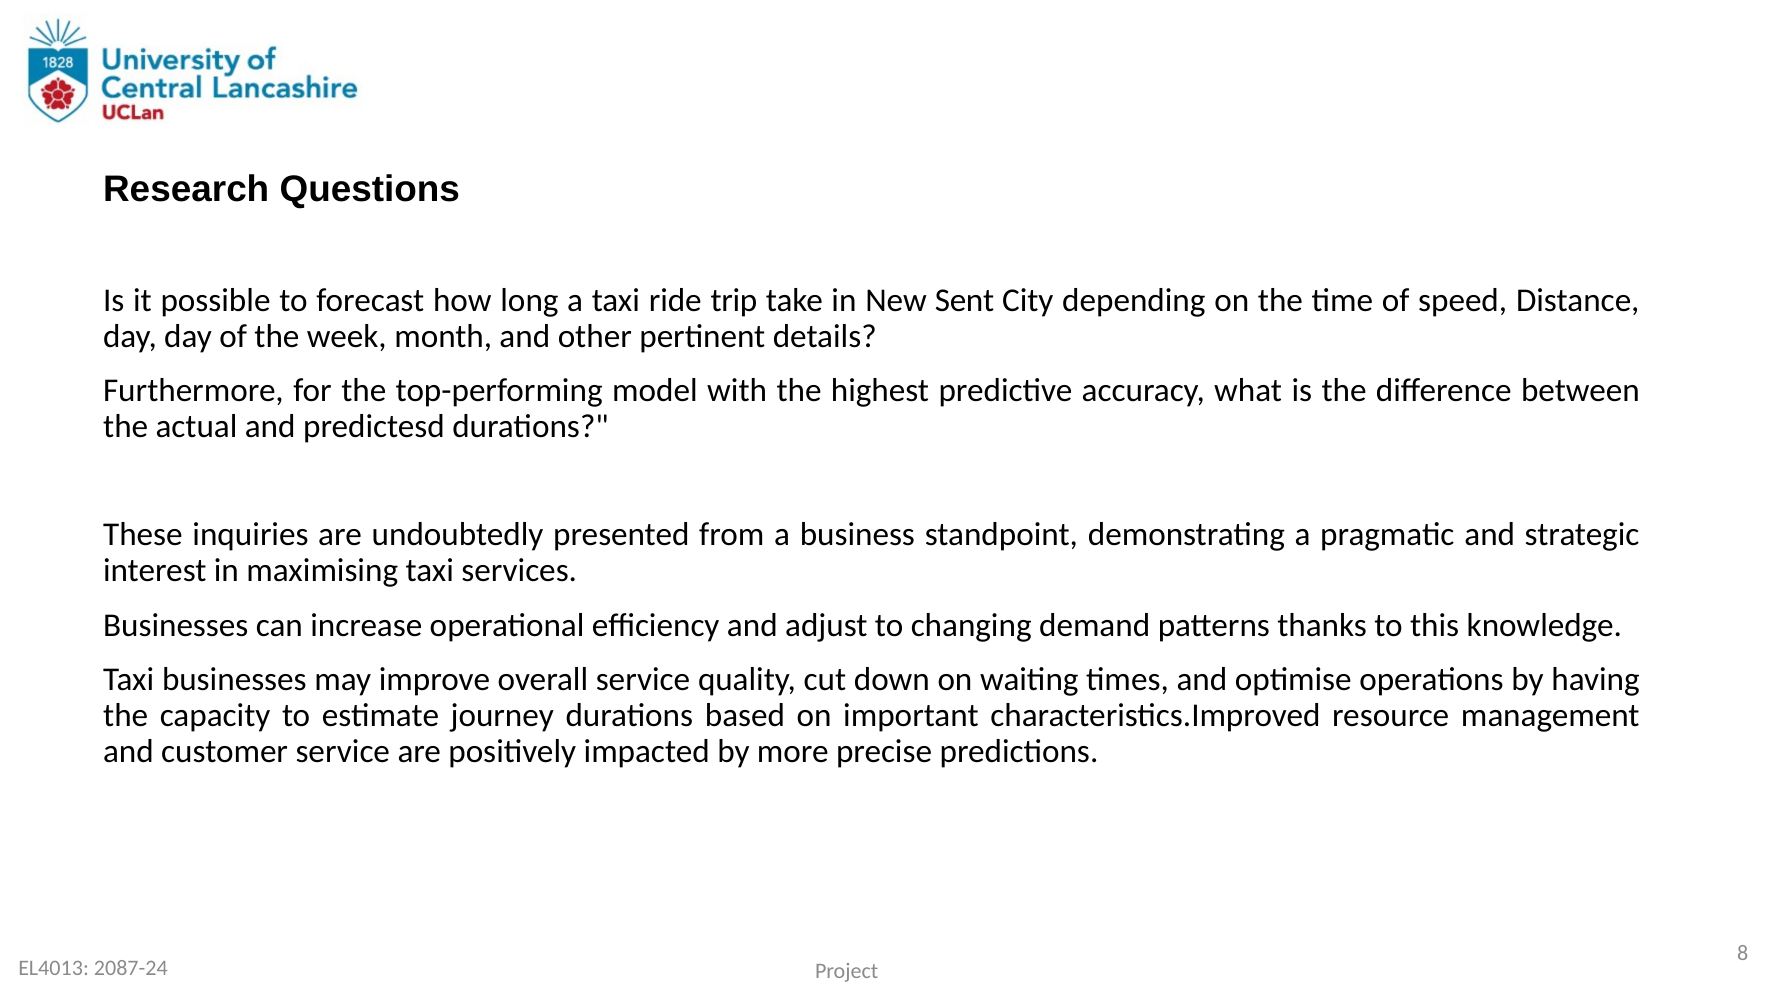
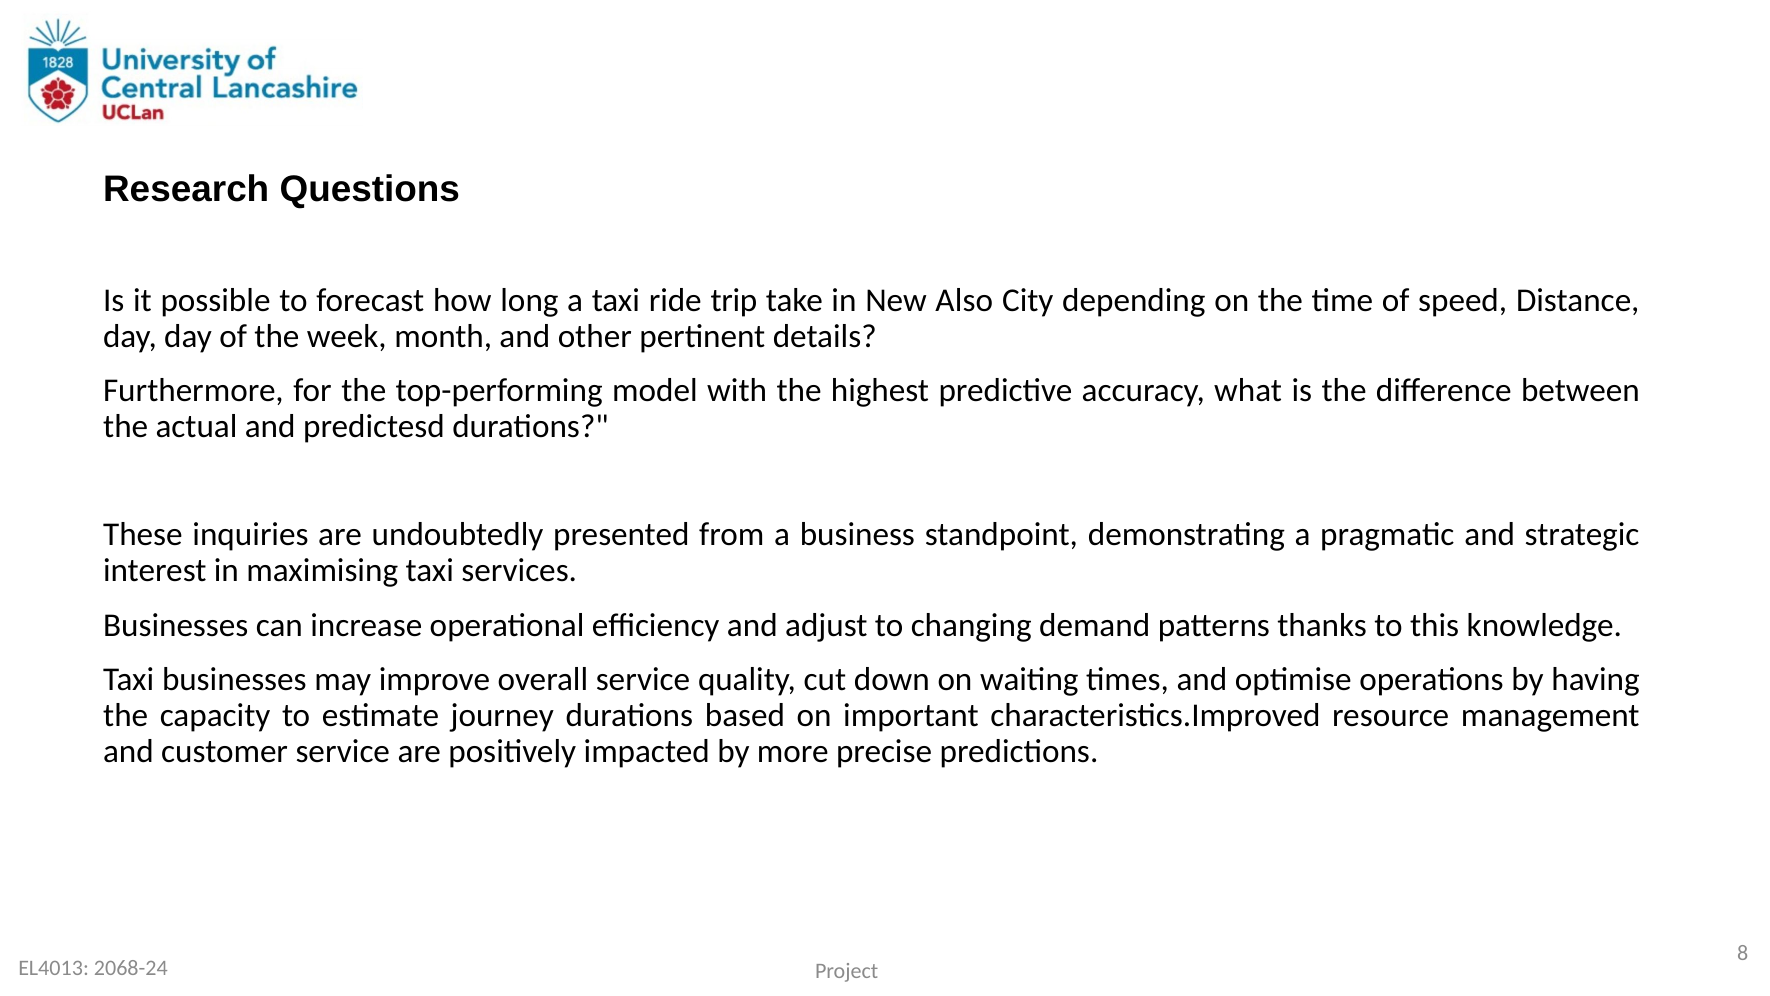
Sent: Sent -> Also (964, 300)
2087-24: 2087-24 -> 2068-24 (131, 968)
